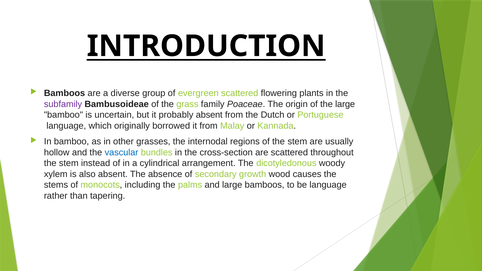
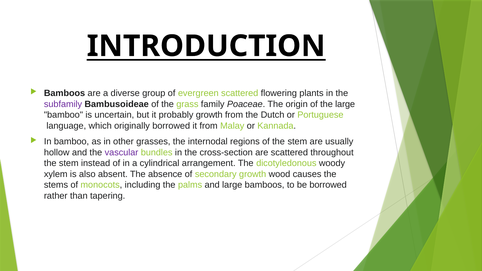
probably absent: absent -> growth (209, 115)
vascular colour: blue -> purple (122, 153)
be language: language -> borrowed (328, 185)
